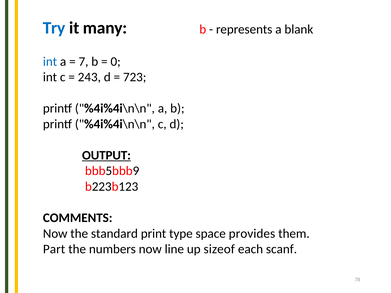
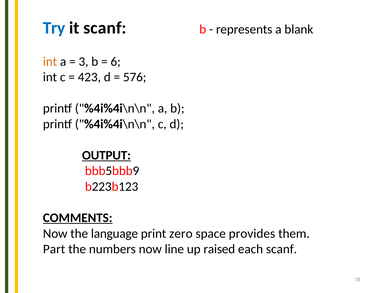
it many: many -> scanf (105, 28)
int colour: blue -> orange (50, 62)
7: 7 -> 3 (84, 62)
0: 0 -> 6 (116, 62)
243: 243 -> 423 (89, 77)
723: 723 -> 576 (135, 77)
COMMENTS underline: none -> present (78, 218)
standard: standard -> language (114, 234)
type: type -> zero (181, 234)
sizeof: sizeof -> raised (219, 249)
